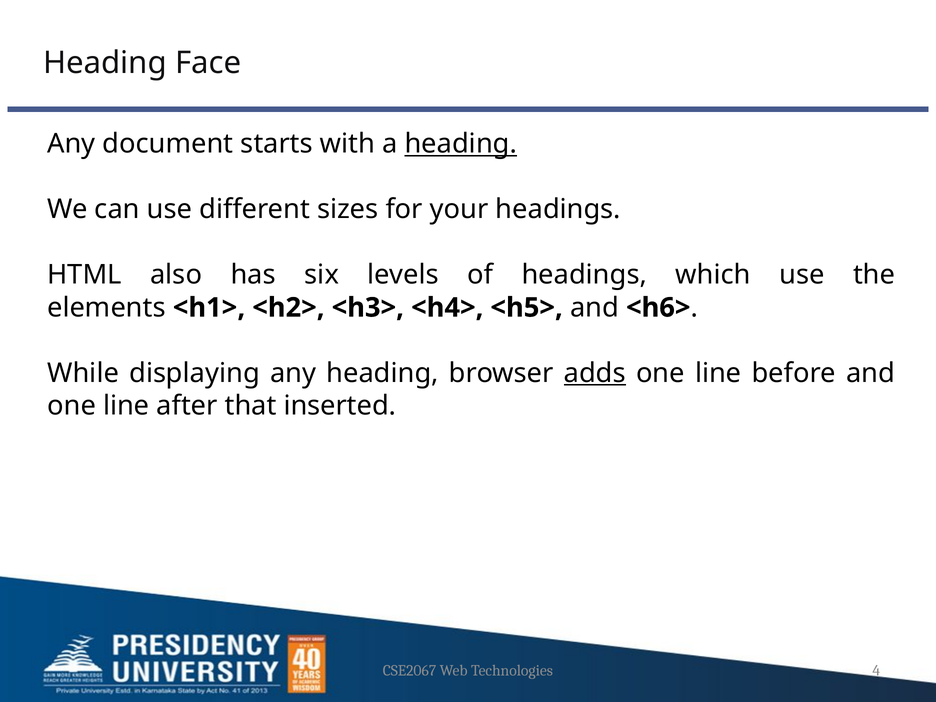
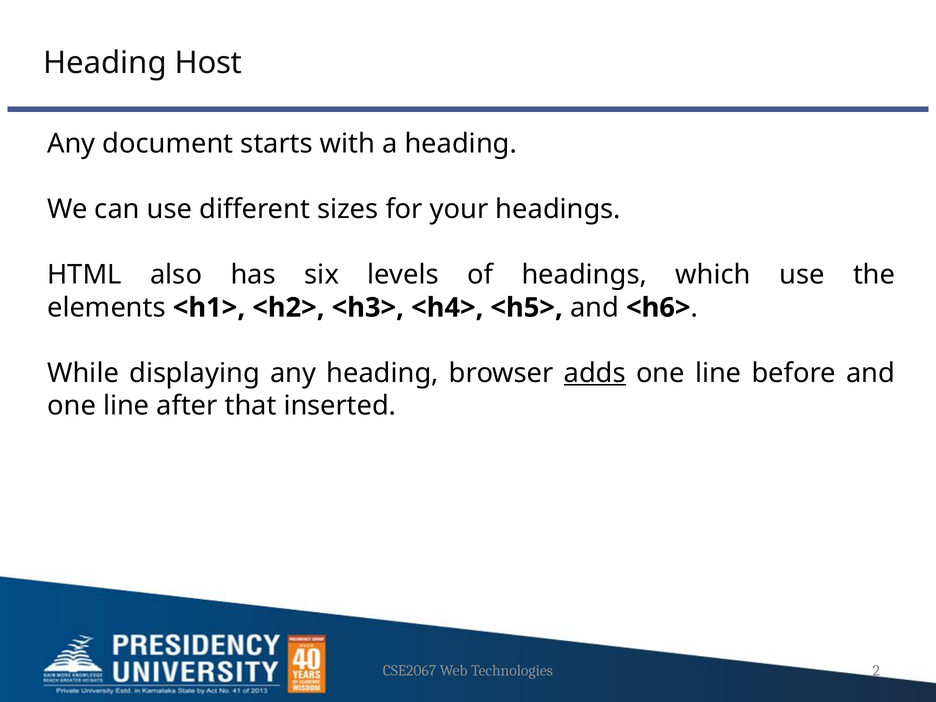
Face: Face -> Host (208, 63)
heading underline: present -> none (461, 144)
4: 4 -> 2 (876, 670)
